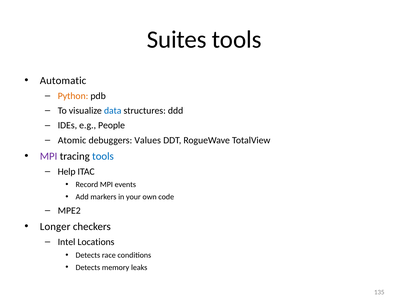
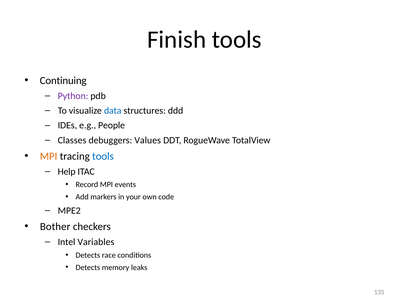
Suites: Suites -> Finish (177, 40)
Automatic: Automatic -> Continuing (63, 81)
Python colour: orange -> purple (73, 96)
Atomic: Atomic -> Classes (72, 141)
MPI colour: purple -> orange (49, 157)
Longer: Longer -> Bother (55, 227)
Locations: Locations -> Variables (96, 243)
